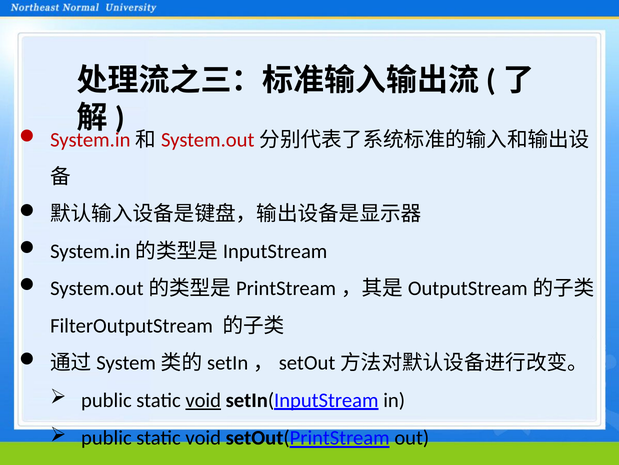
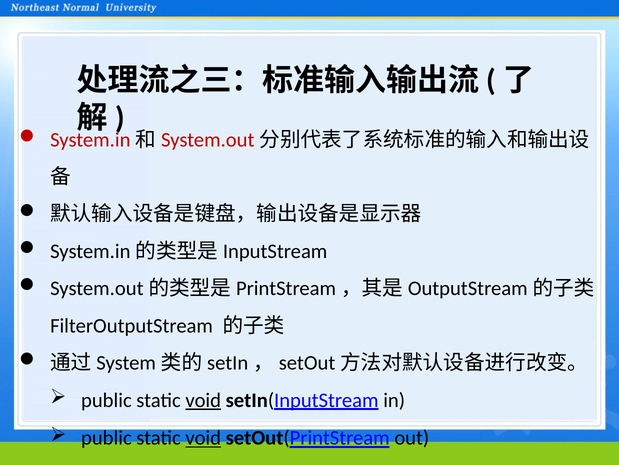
void underline: none -> present (203, 437)
